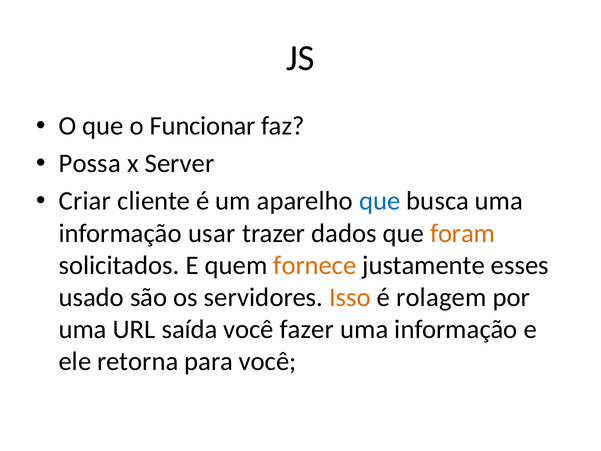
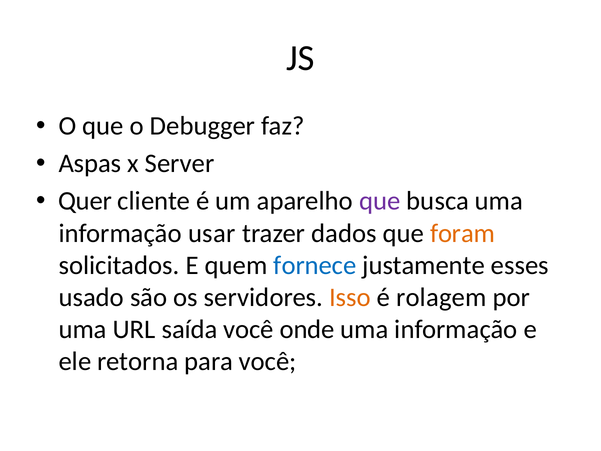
Funcionar: Funcionar -> Debugger (203, 126)
Possa: Possa -> Aspas (90, 164)
Criar: Criar -> Quer (85, 201)
que colour: blue -> purple (380, 201)
fornece colour: orange -> blue (315, 265)
fazer: fazer -> onde (307, 329)
